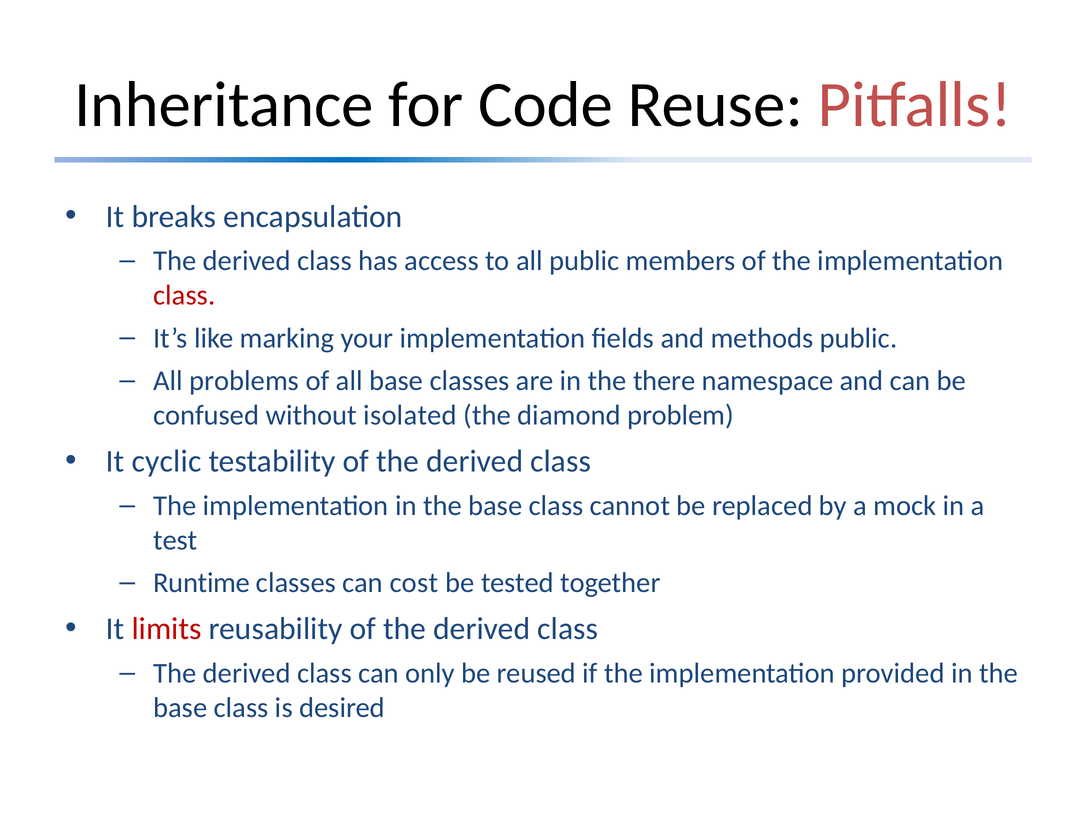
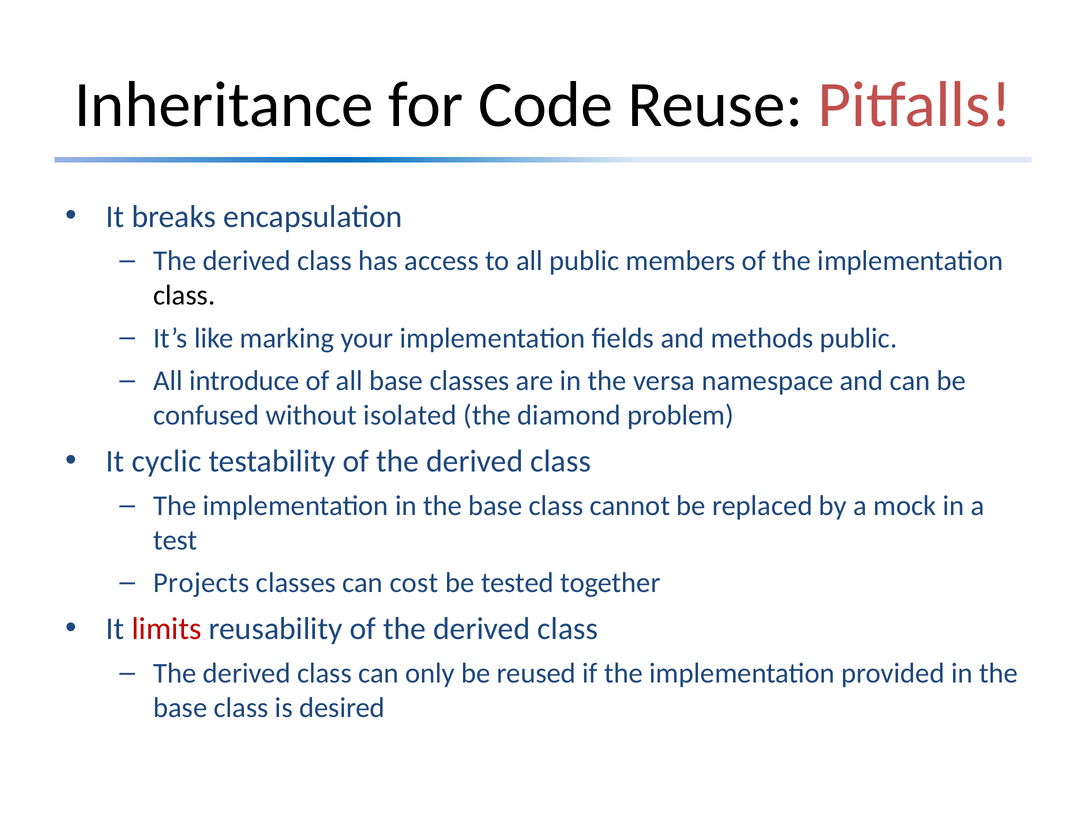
class colour: red -> black (184, 296)
problems: problems -> introduce (244, 381)
there: there -> versa (664, 381)
Runtime: Runtime -> Projects (201, 583)
